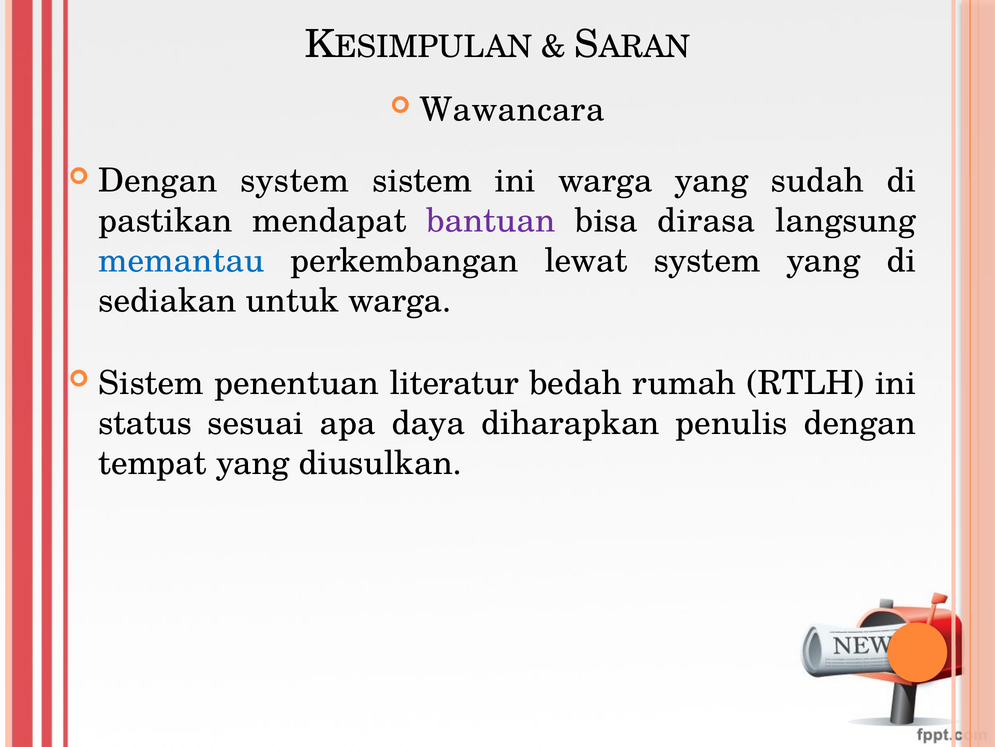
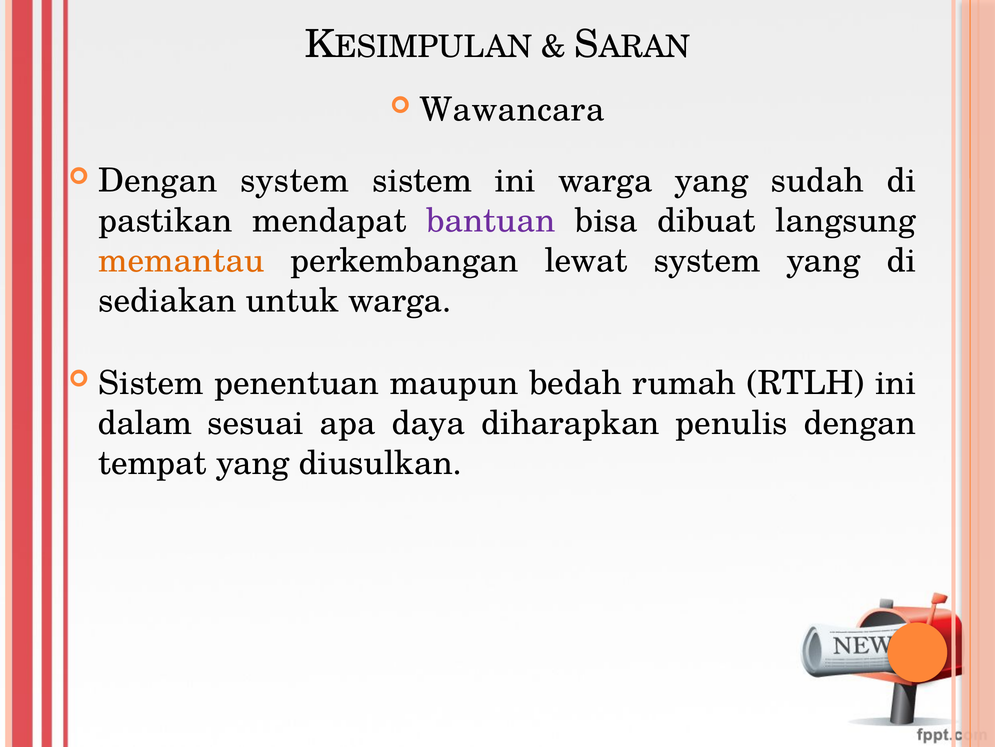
dirasa: dirasa -> dibuat (707, 221)
memantau colour: blue -> orange (181, 260)
literatur: literatur -> maupun (454, 383)
status: status -> dalam (145, 423)
